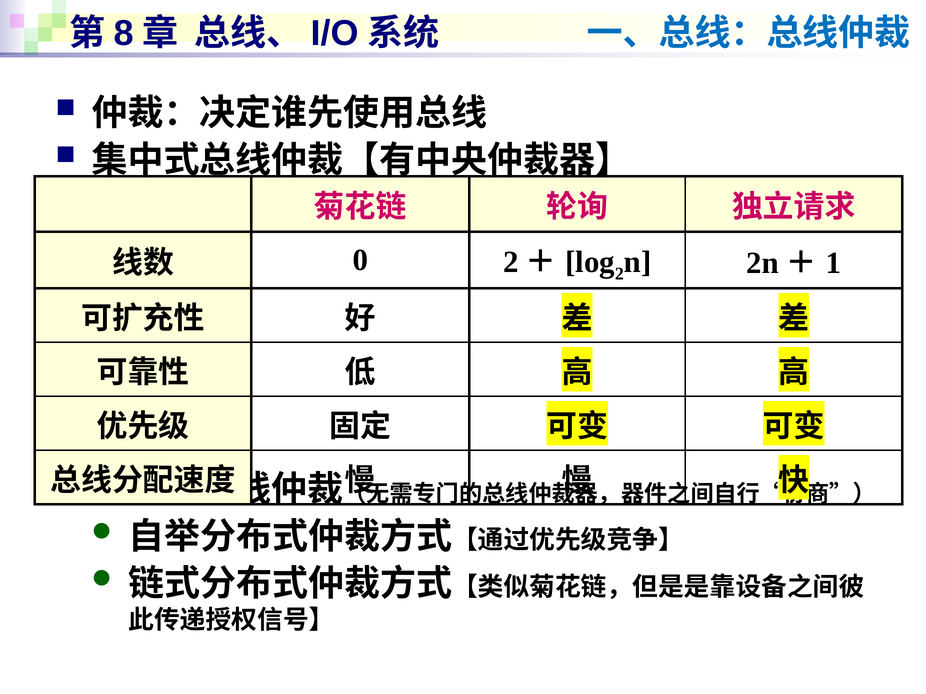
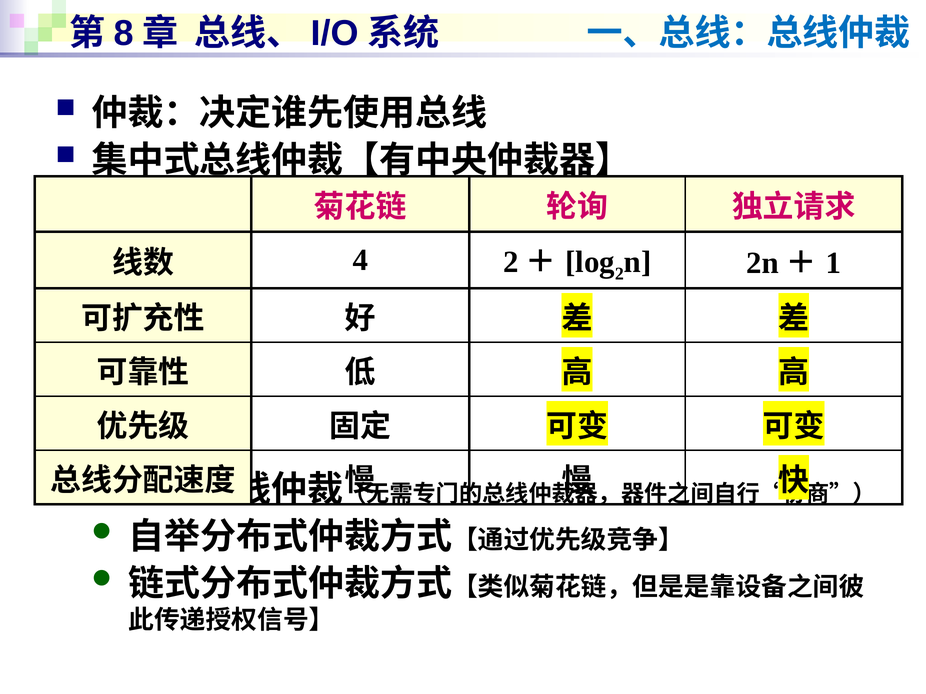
0: 0 -> 4 (360, 260)
